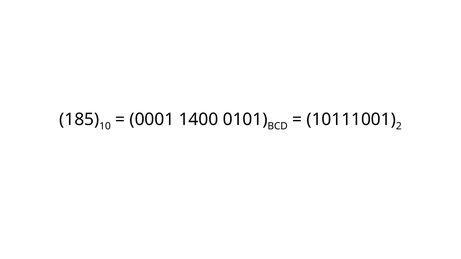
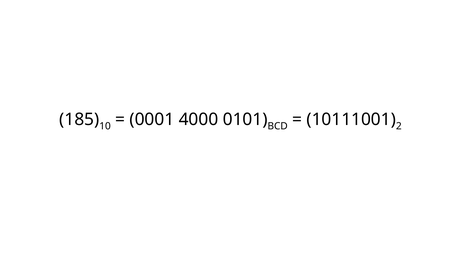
1400: 1400 -> 4000 (199, 120)
